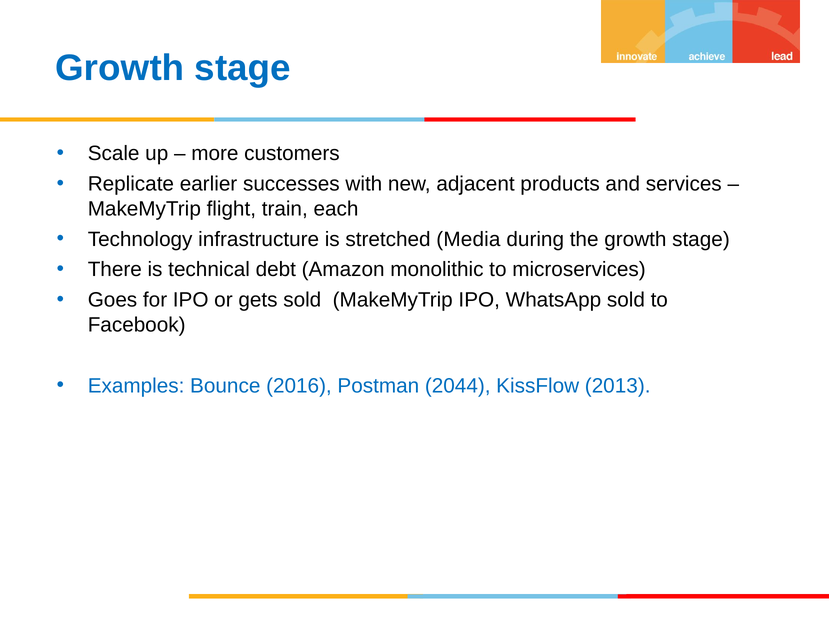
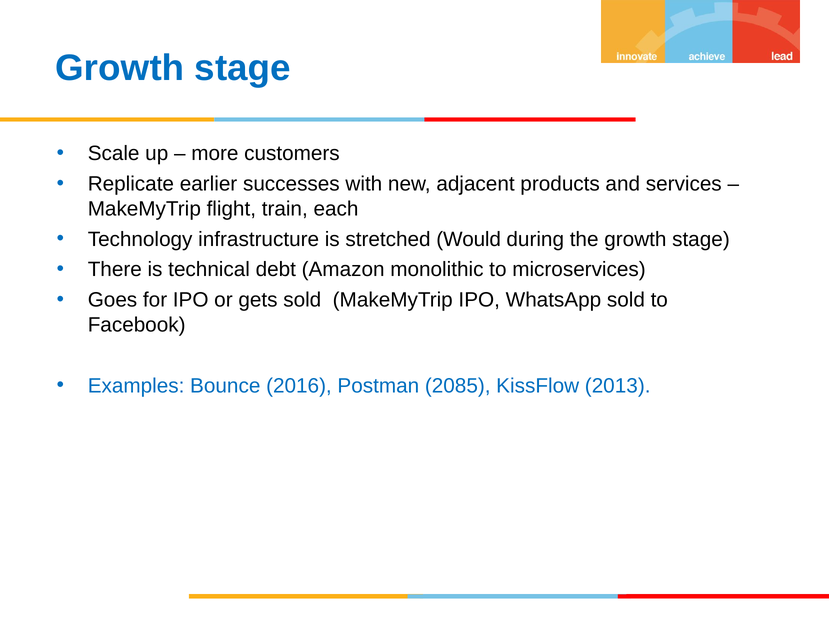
Media: Media -> Would (469, 239)
2044: 2044 -> 2085 (458, 386)
